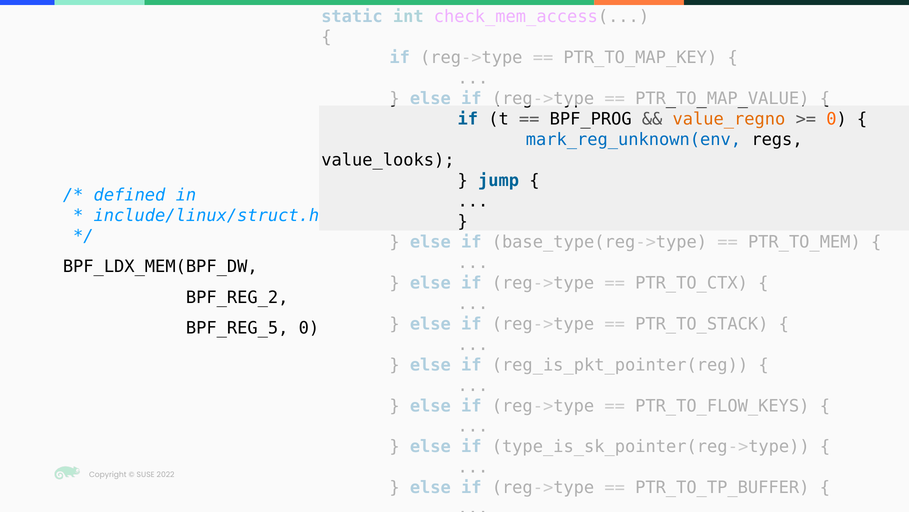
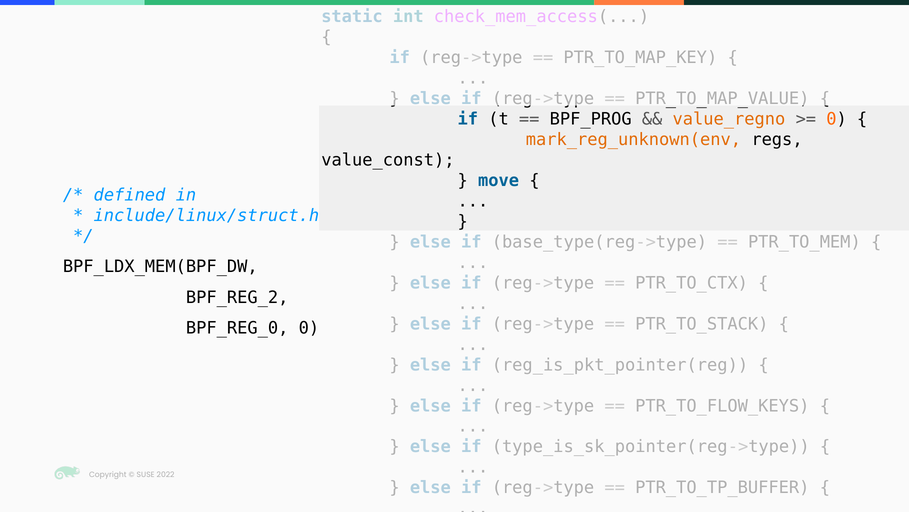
mark_reg_unknown(env colour: blue -> orange (633, 139)
value_looks: value_looks -> value_const (388, 160)
jump: jump -> move (499, 180)
BPF_REG_5: BPF_REG_5 -> BPF_REG_0 (237, 328)
